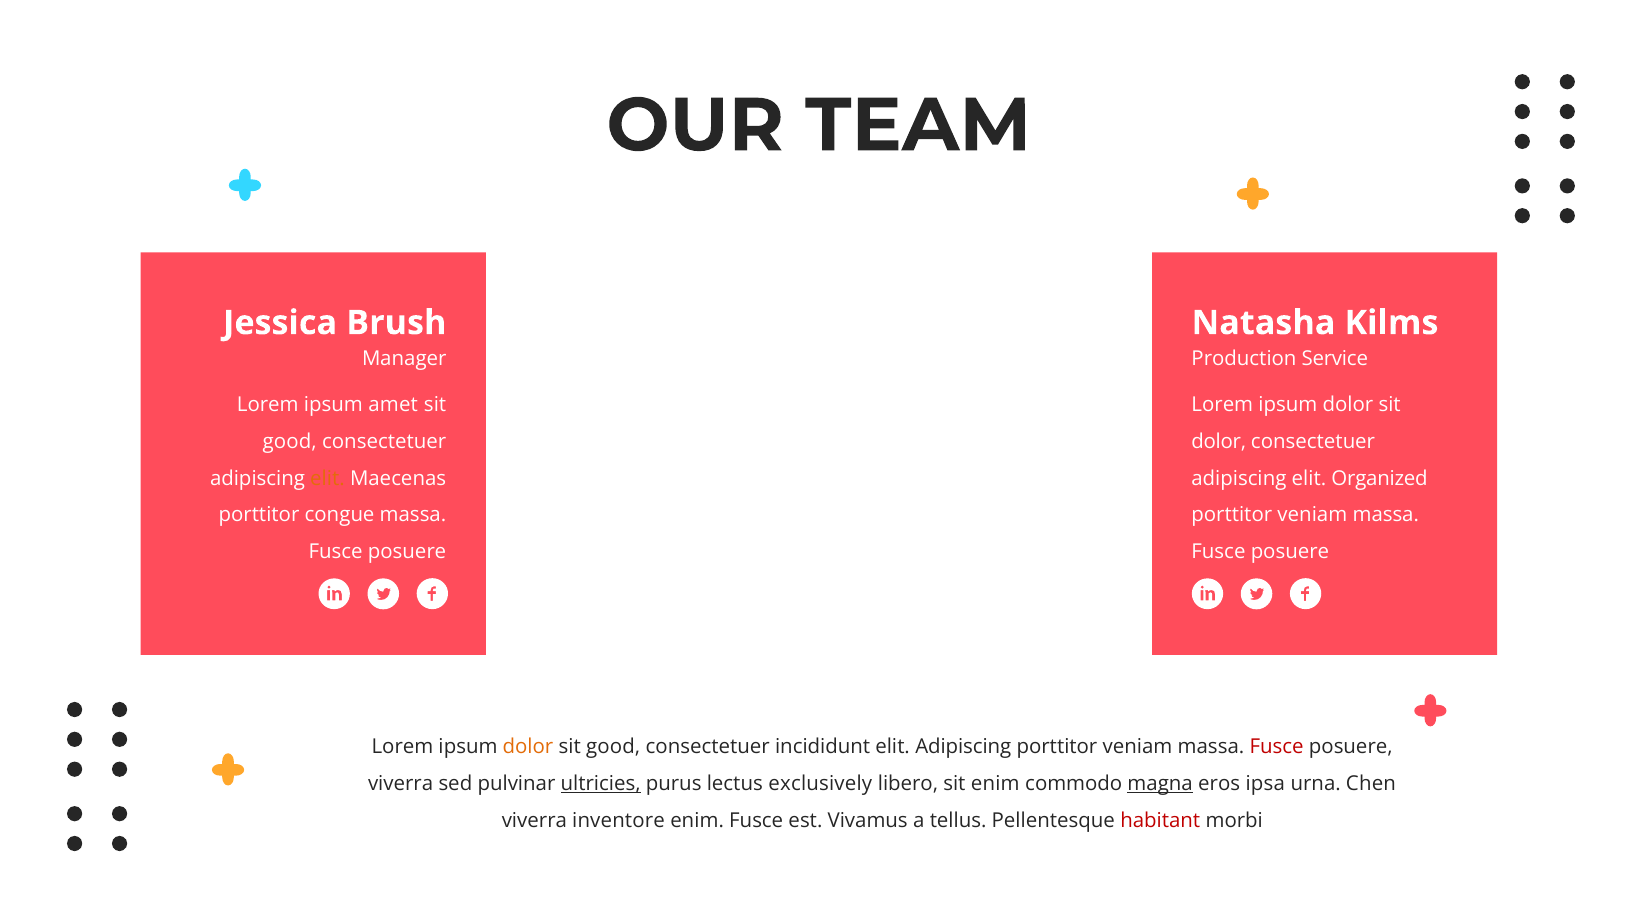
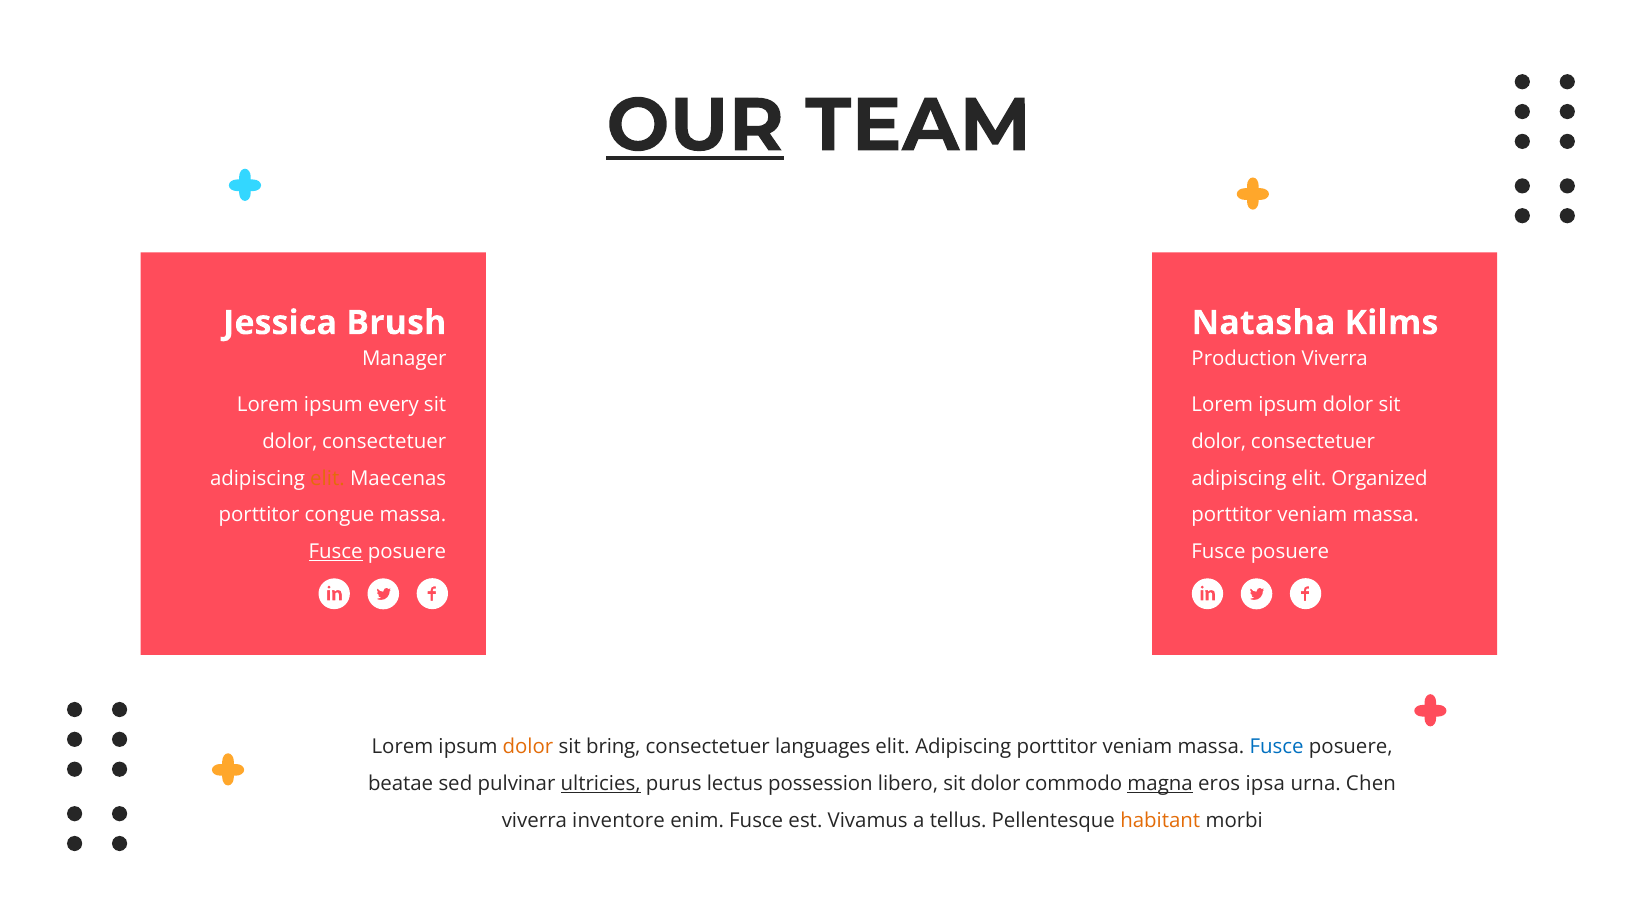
OUR underline: none -> present (695, 125)
Production Service: Service -> Viverra (1335, 358)
amet: amet -> every (393, 404)
good: good -> dolor (290, 441)
Fusce underline: none -> present (336, 552)
good: good -> bring (613, 746)
incididunt: incididunt -> languages (823, 746)
Fusce colour: red -> blue (1277, 746)
viverra: viverra -> beatae (401, 783)
exclusively: exclusively -> possession (820, 783)
libero sit enim: enim -> dolor (995, 783)
habitant colour: red -> orange (1160, 820)
